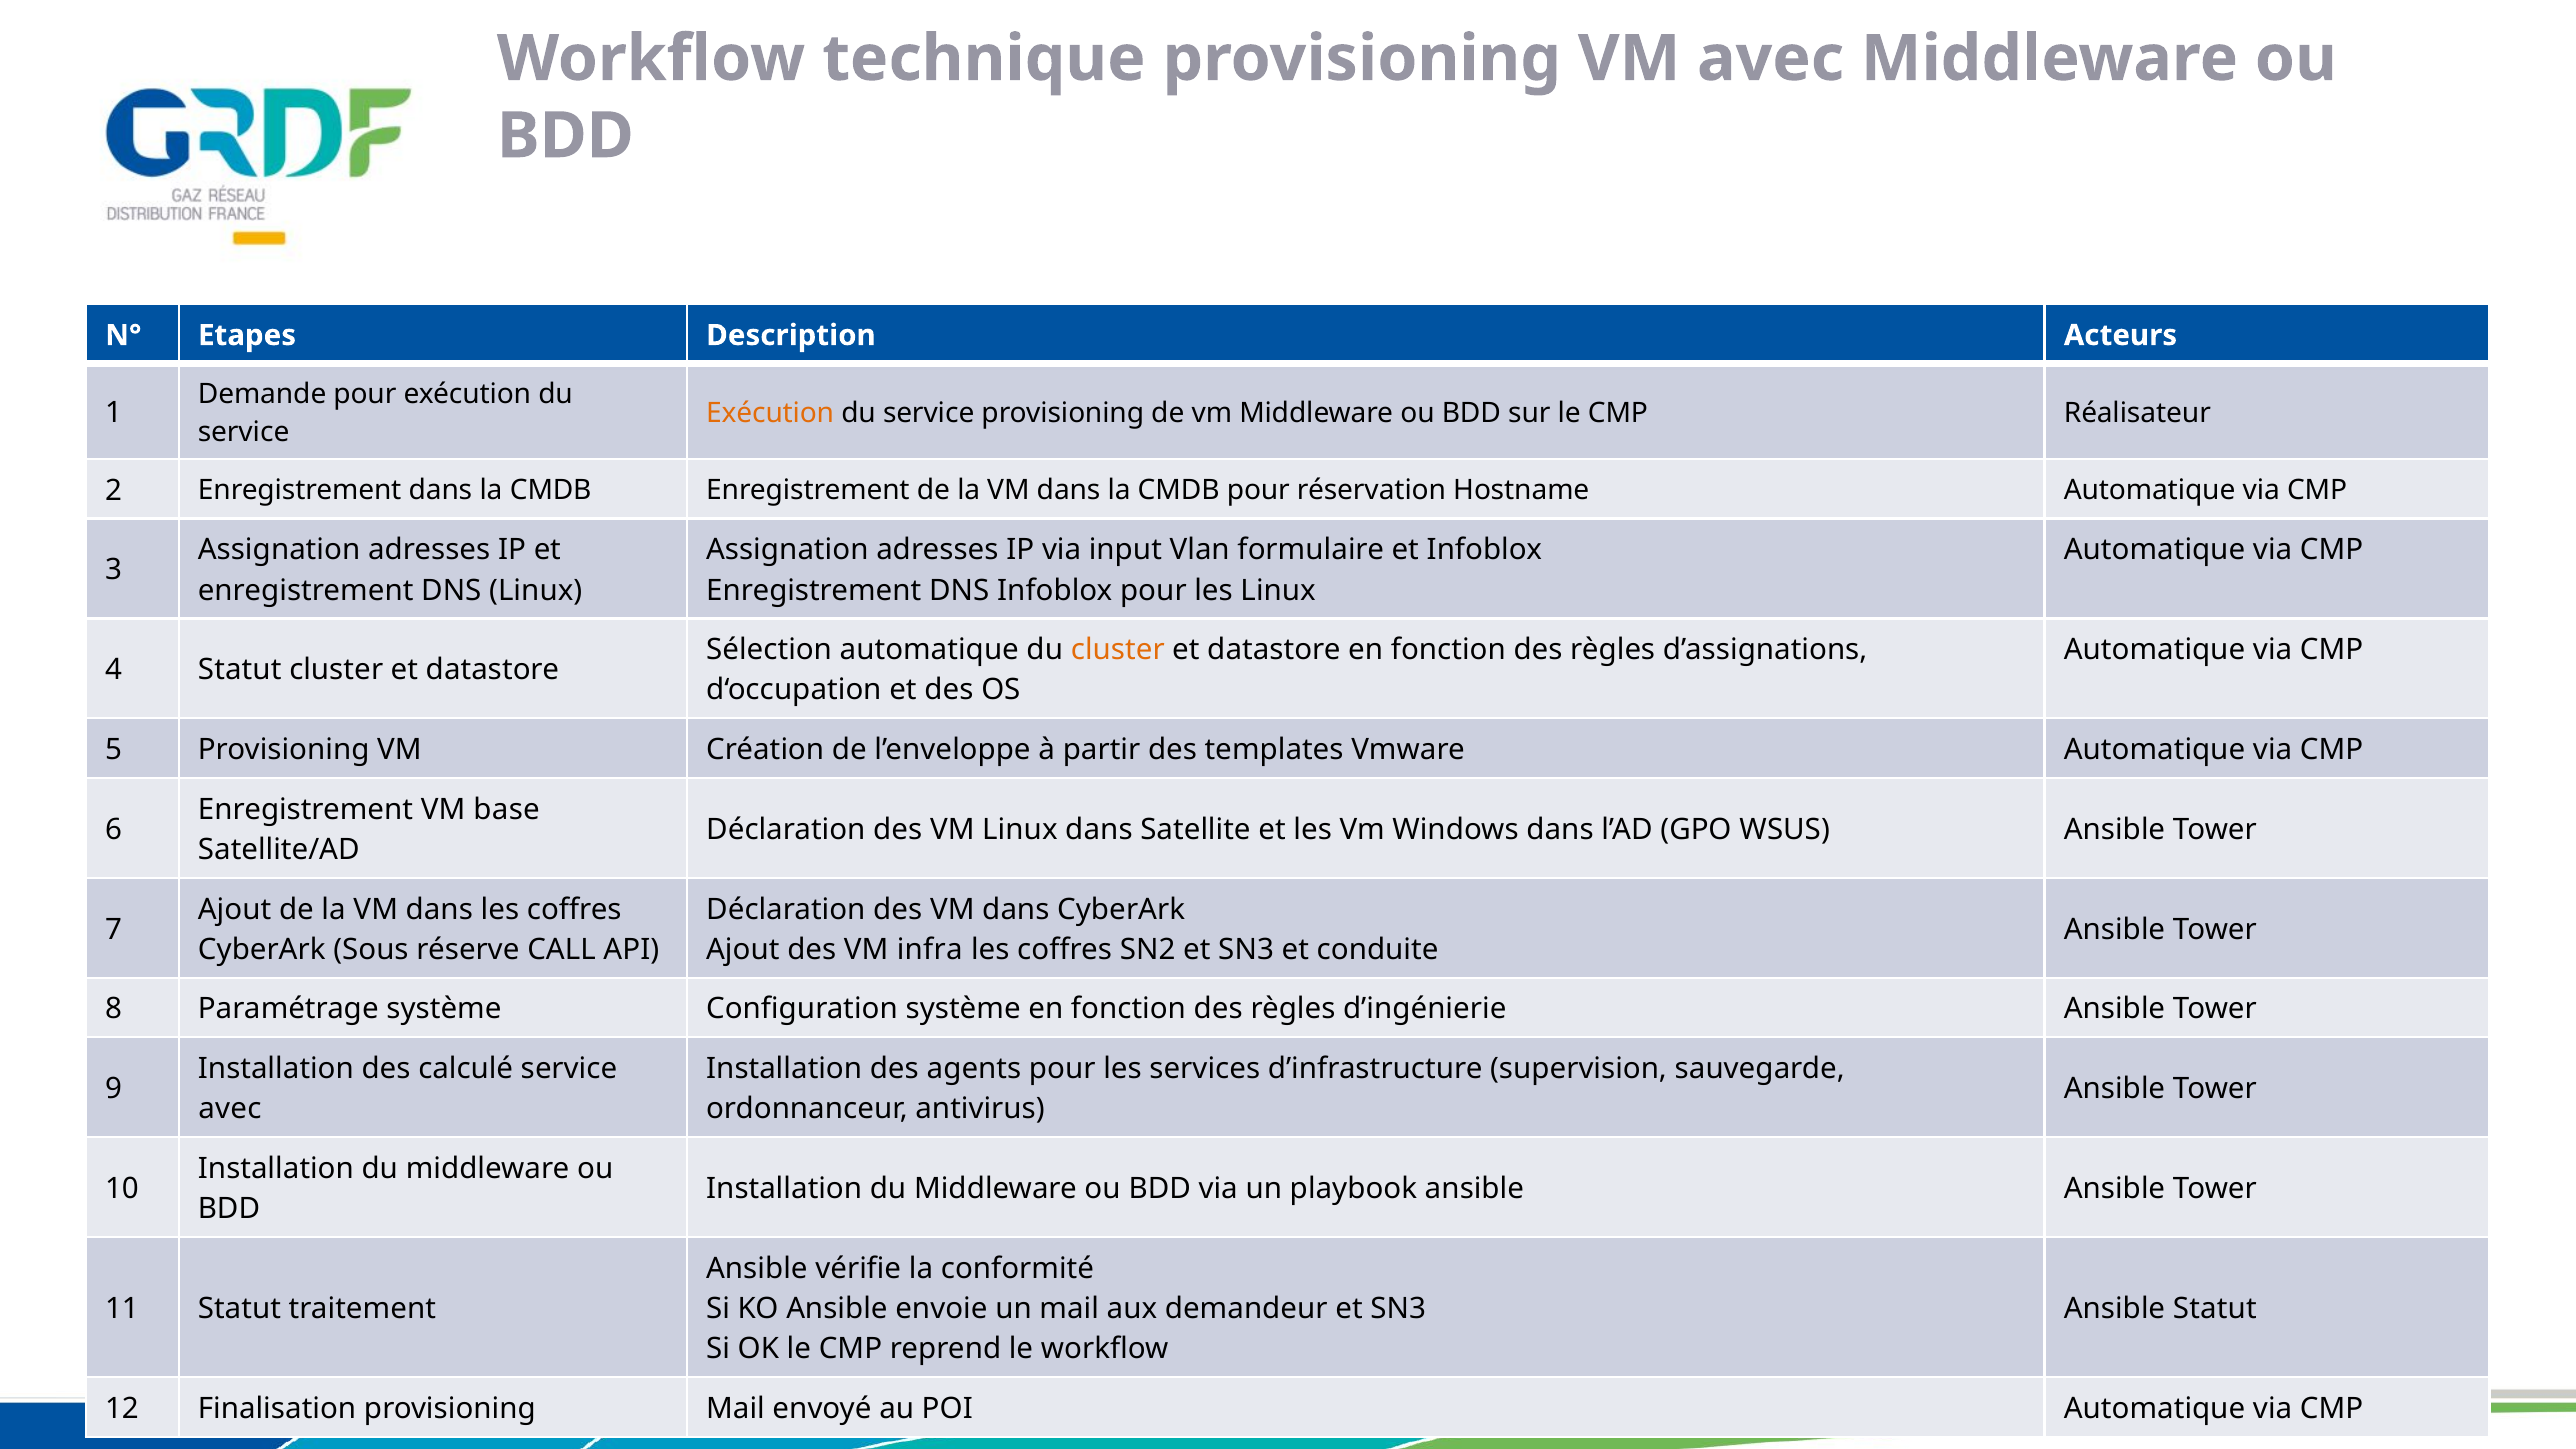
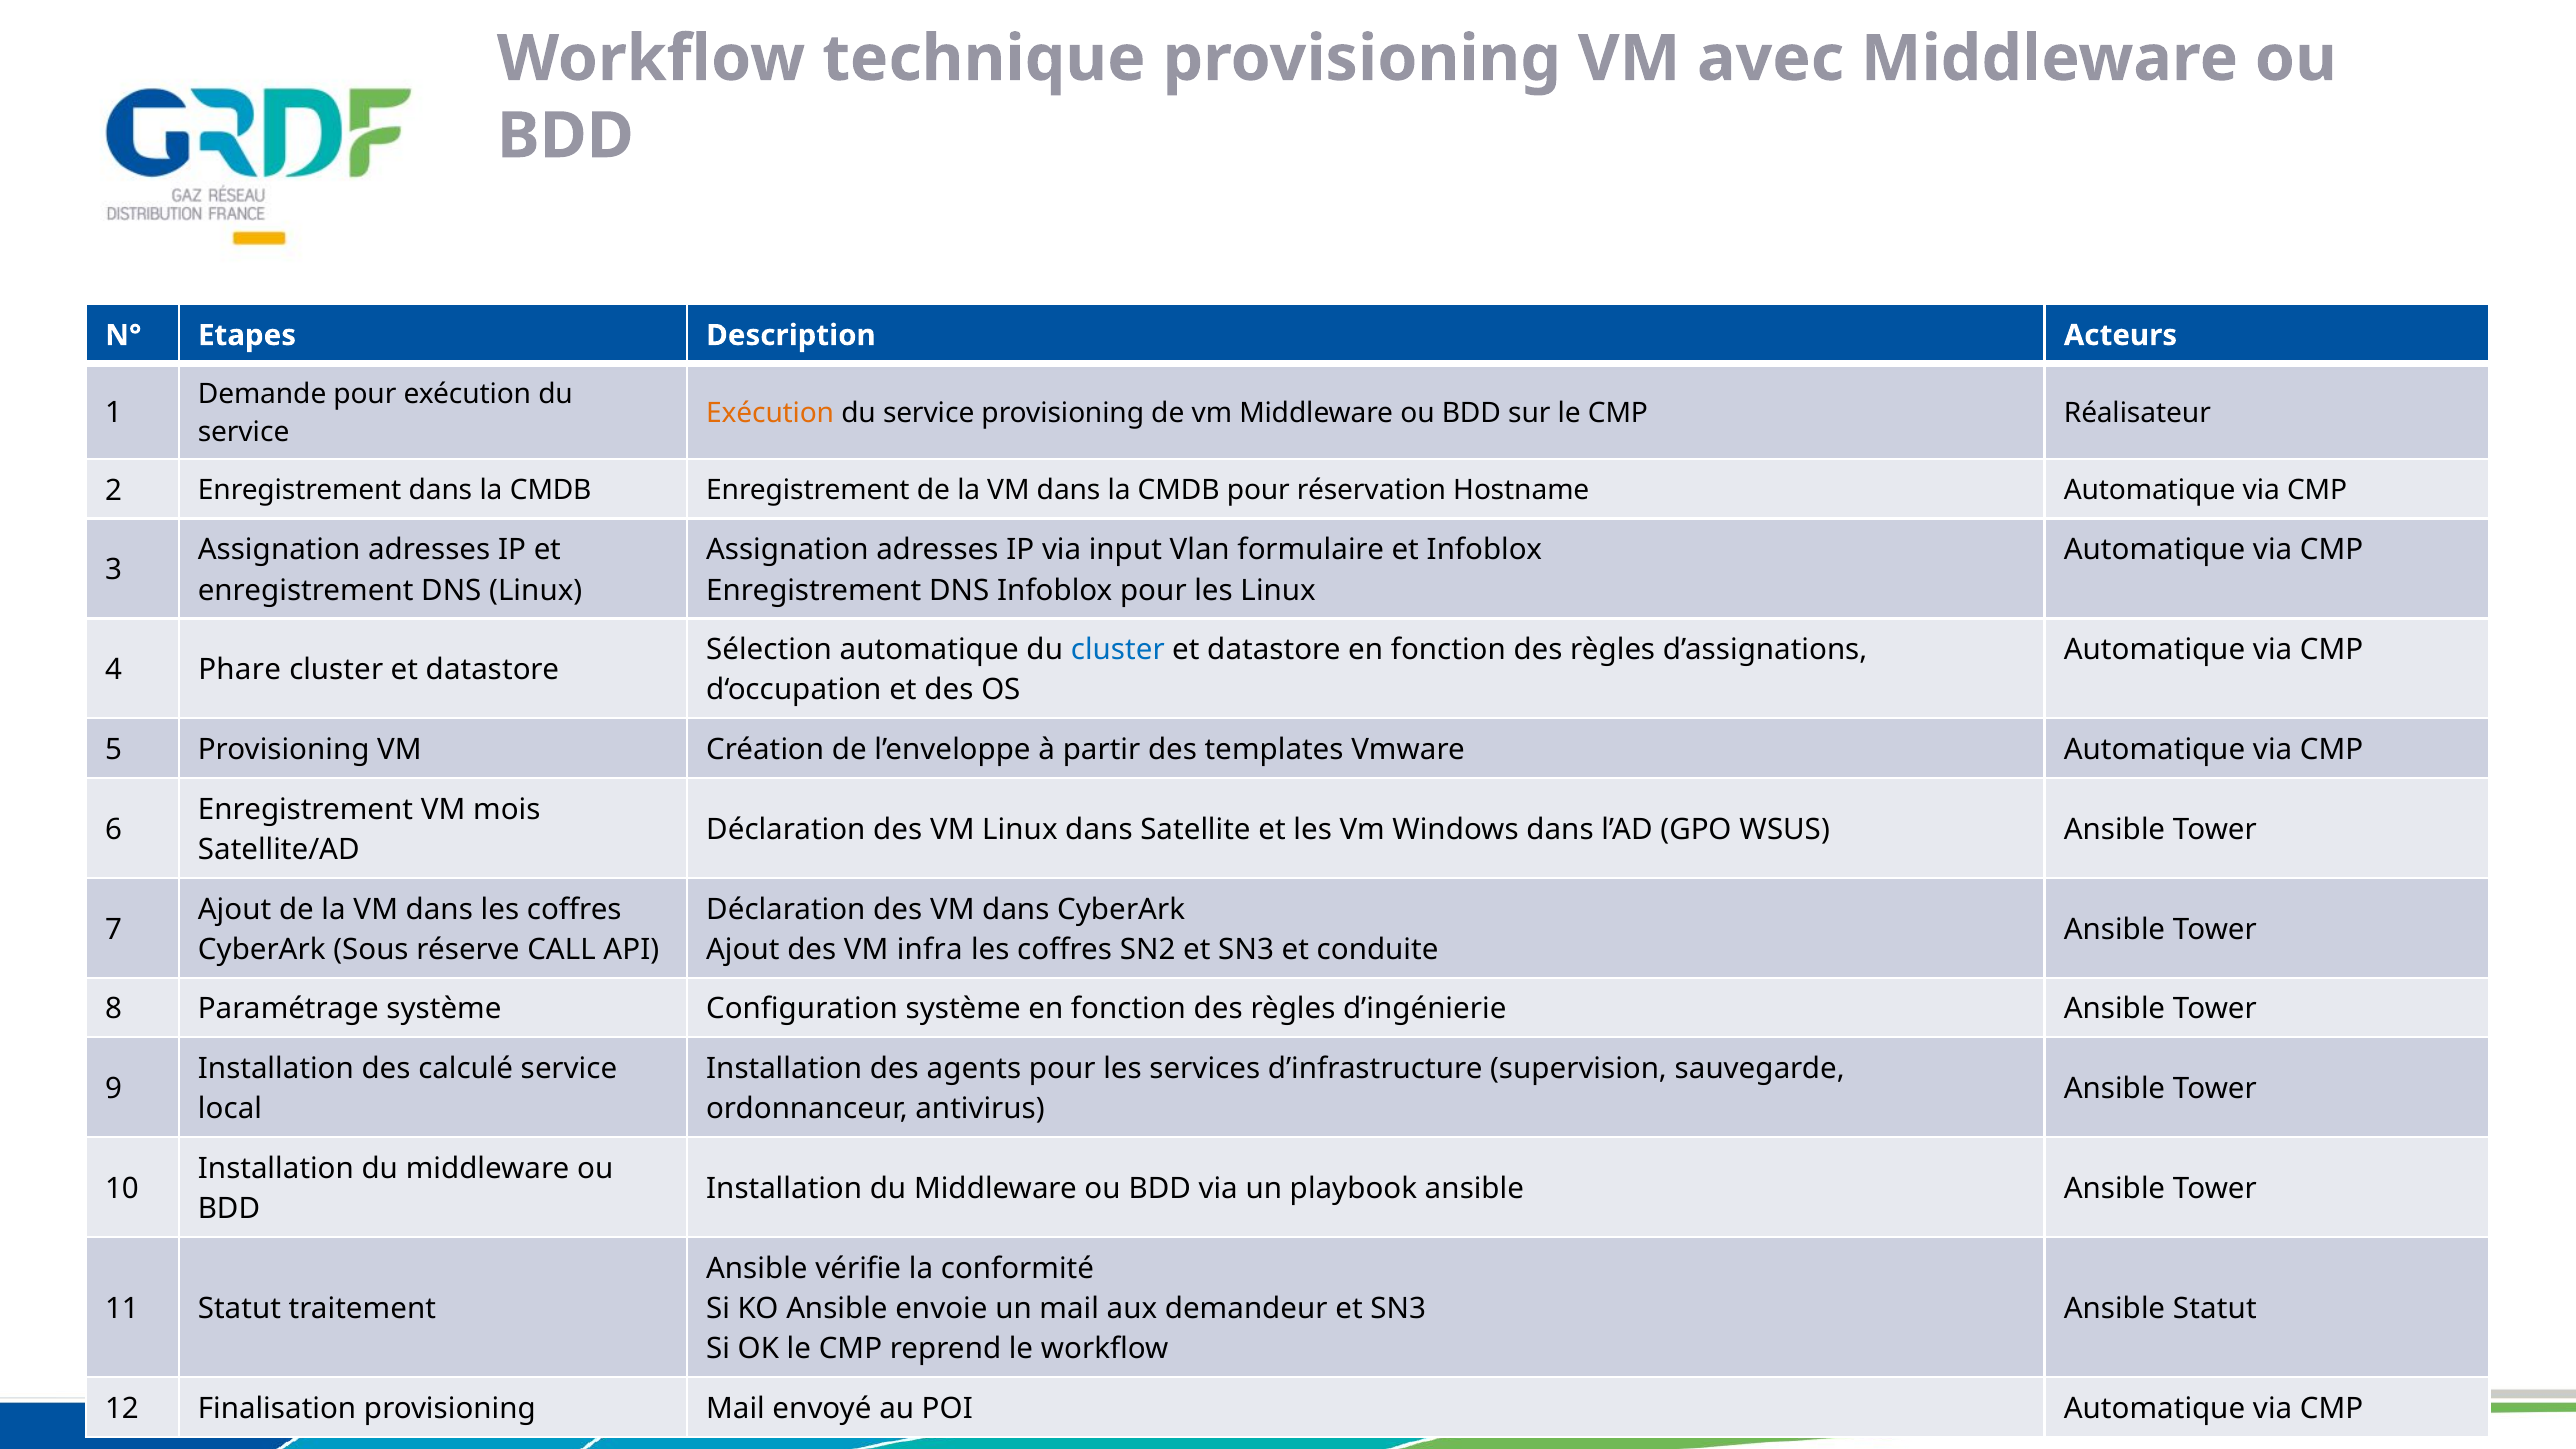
cluster colour: orange -> blue (1118, 650)
4 Statut: Statut -> Phare (240, 670)
base: base -> mois (507, 809)
avec: avec -> local (230, 1109)
